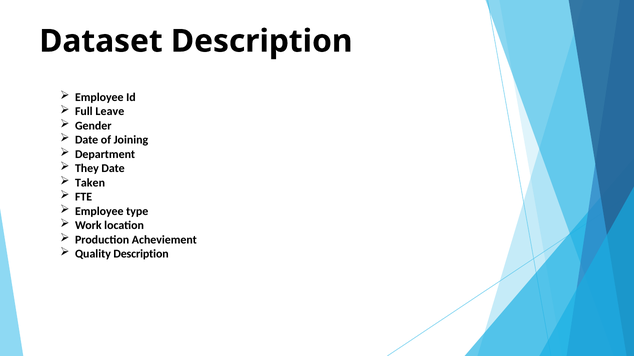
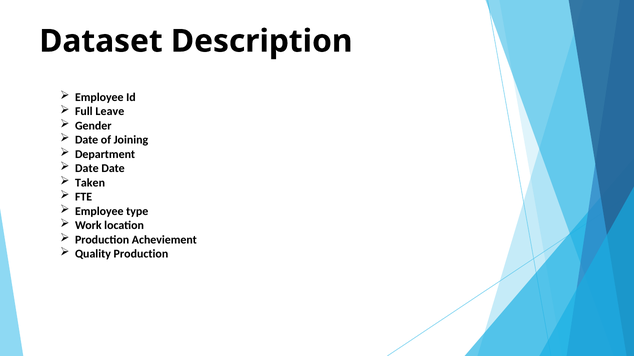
They: They -> Date (87, 169)
Quality Description: Description -> Production (141, 254)
